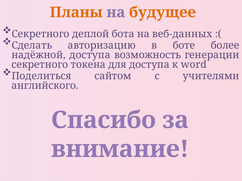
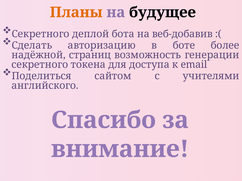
будущее colour: orange -> black (162, 12)
веб-данных: веб-данных -> веб-добавив (182, 34)
надёжной доступа: доступа -> страниц (90, 55)
word: word -> email (194, 65)
